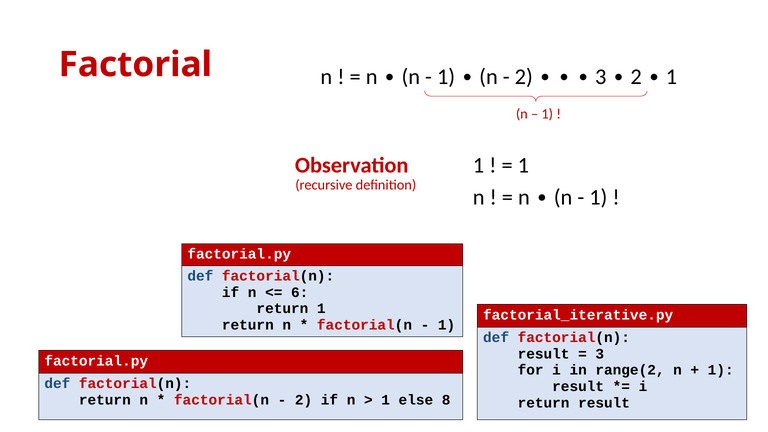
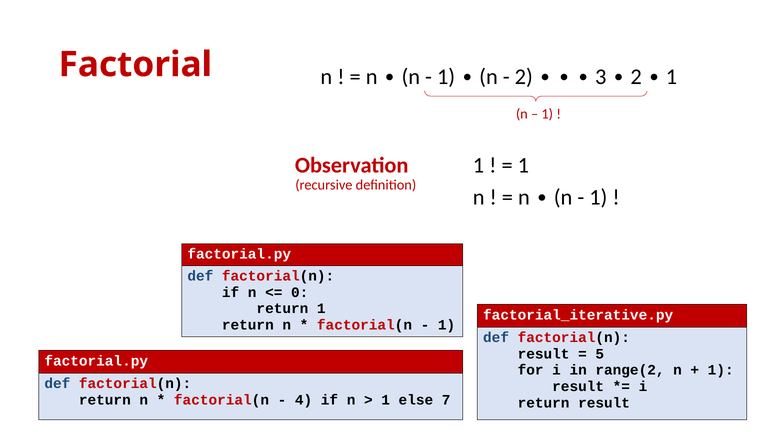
6: 6 -> 0 (300, 292)
3: 3 -> 5 (600, 354)
2: 2 -> 4 (304, 400)
8: 8 -> 7 (446, 400)
